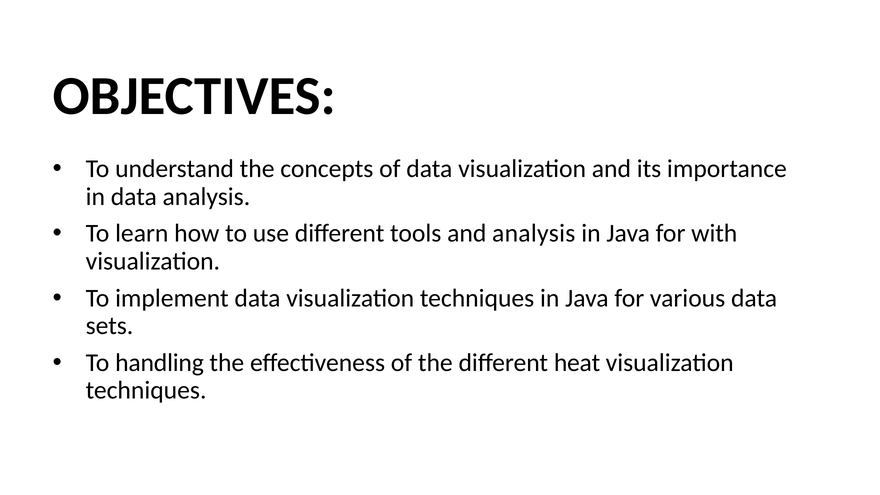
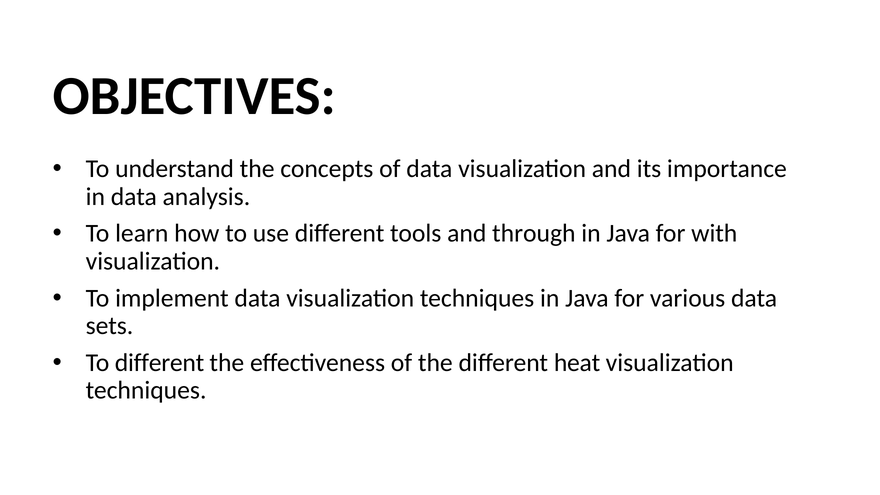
and analysis: analysis -> through (534, 233)
To handling: handling -> different (160, 363)
